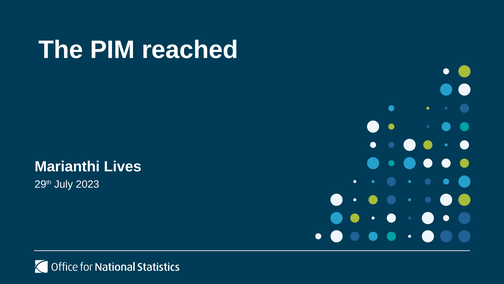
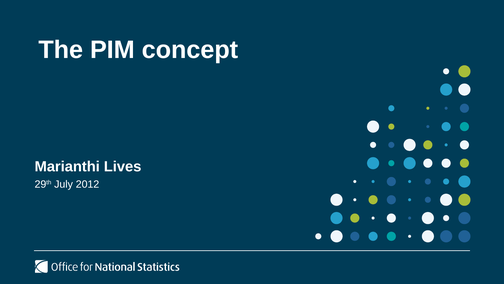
reached: reached -> concept (190, 50)
2023: 2023 -> 2012 (88, 184)
